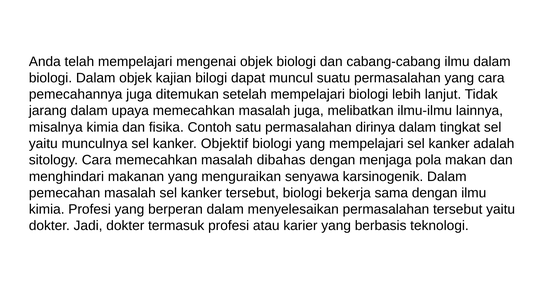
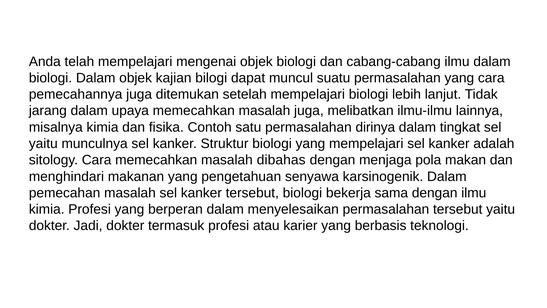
Objektif: Objektif -> Struktur (225, 143)
menguraikan: menguraikan -> pengetahuan (241, 176)
